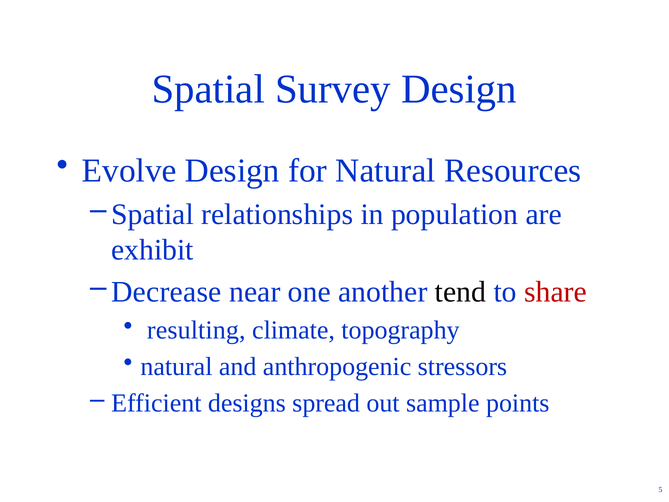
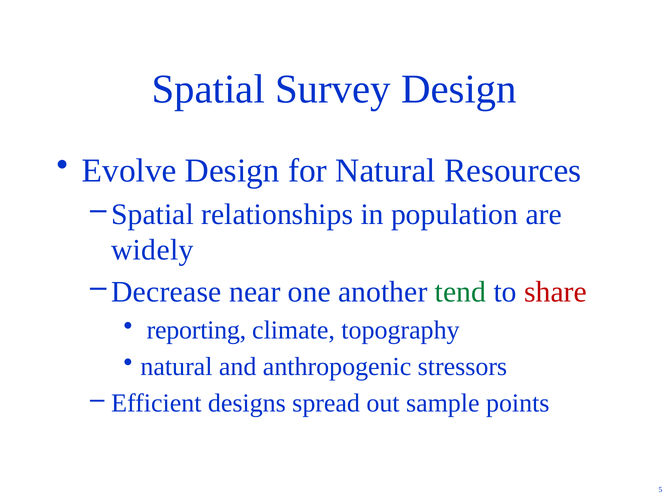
exhibit: exhibit -> widely (152, 250)
tend colour: black -> green (461, 292)
resulting: resulting -> reporting (196, 330)
